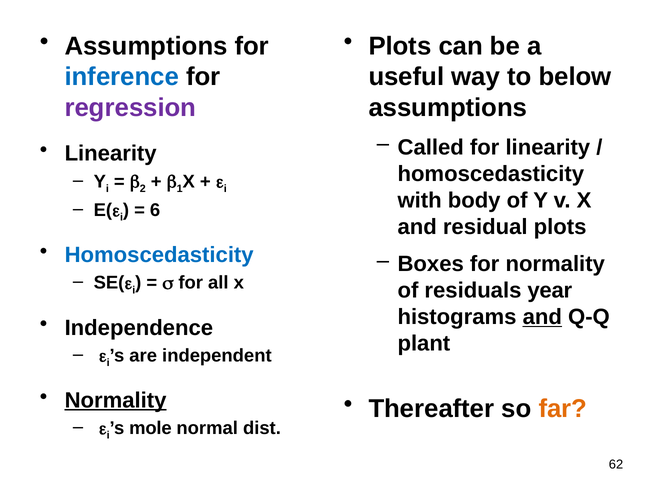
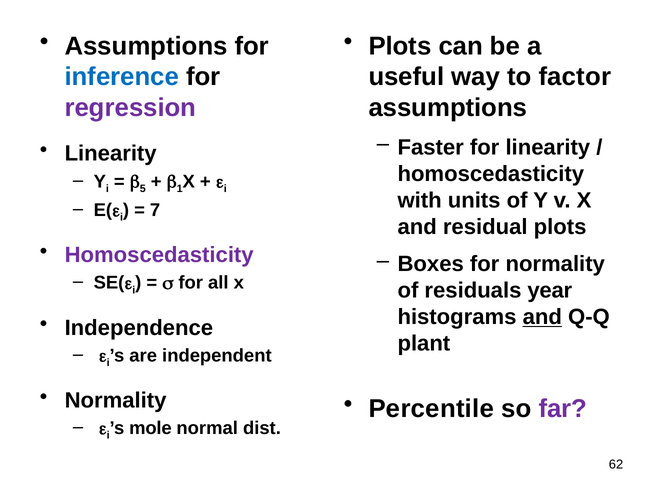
below: below -> factor (575, 77)
Called: Called -> Faster (431, 147)
2: 2 -> 5 (143, 189)
body: body -> units (474, 200)
6: 6 -> 7 (155, 210)
Homoscedasticity colour: blue -> purple (159, 255)
Normality underline: present -> none (116, 401)
Thereafter: Thereafter -> Percentile (431, 409)
far colour: orange -> purple (563, 409)
